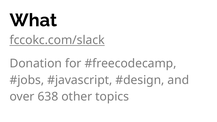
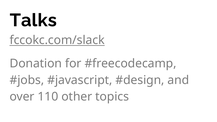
What: What -> Talks (33, 20)
638: 638 -> 110 (48, 97)
